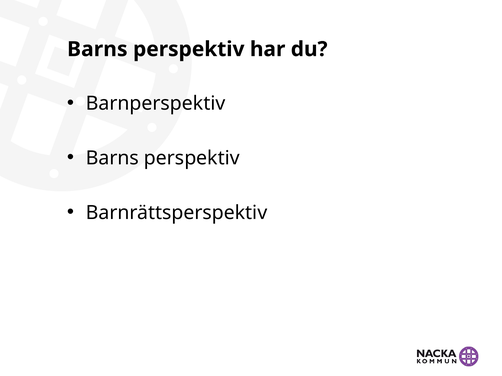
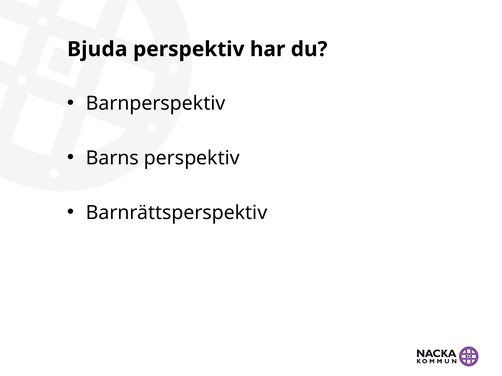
Barns: Barns -> Bjuda (97, 49)
